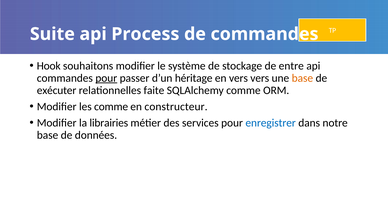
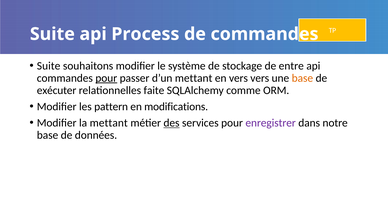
Hook: Hook -> Suite (49, 66)
d’un héritage: héritage -> mettant (194, 78)
les comme: comme -> pattern (111, 106)
constructeur: constructeur -> modifications (176, 106)
la librairies: librairies -> mettant (109, 122)
des underline: none -> present (172, 122)
enregistrer colour: blue -> purple (271, 122)
